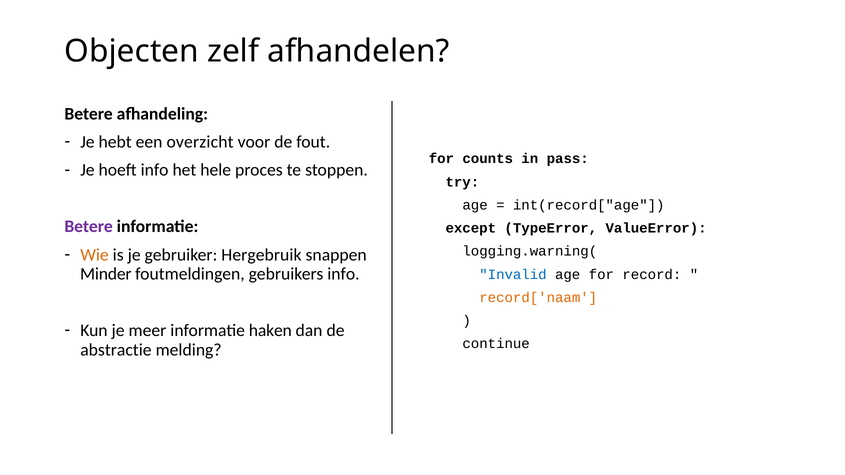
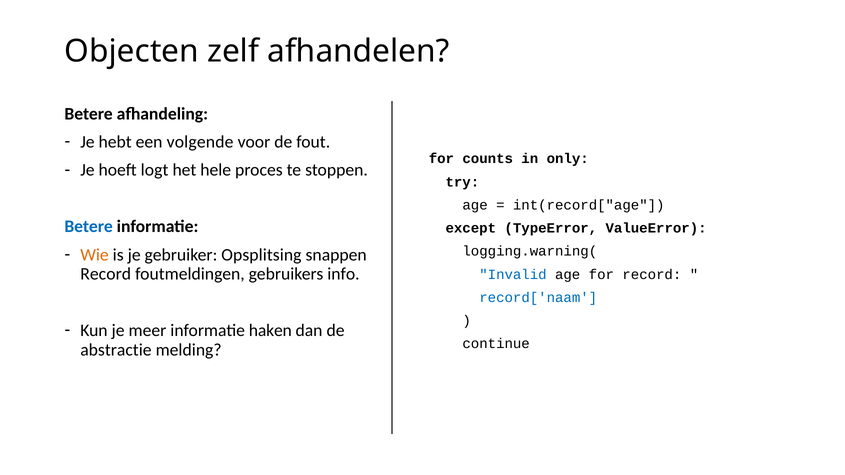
overzicht: overzicht -> volgende (200, 142)
pass: pass -> only (568, 159)
hoeft info: info -> logt (155, 170)
Betere colour: purple -> blue (89, 227)
Hergebruik: Hergebruik -> Opsplitsing (261, 255)
Minder: Minder -> Record (106, 274)
record['naam colour: orange -> blue (538, 298)
